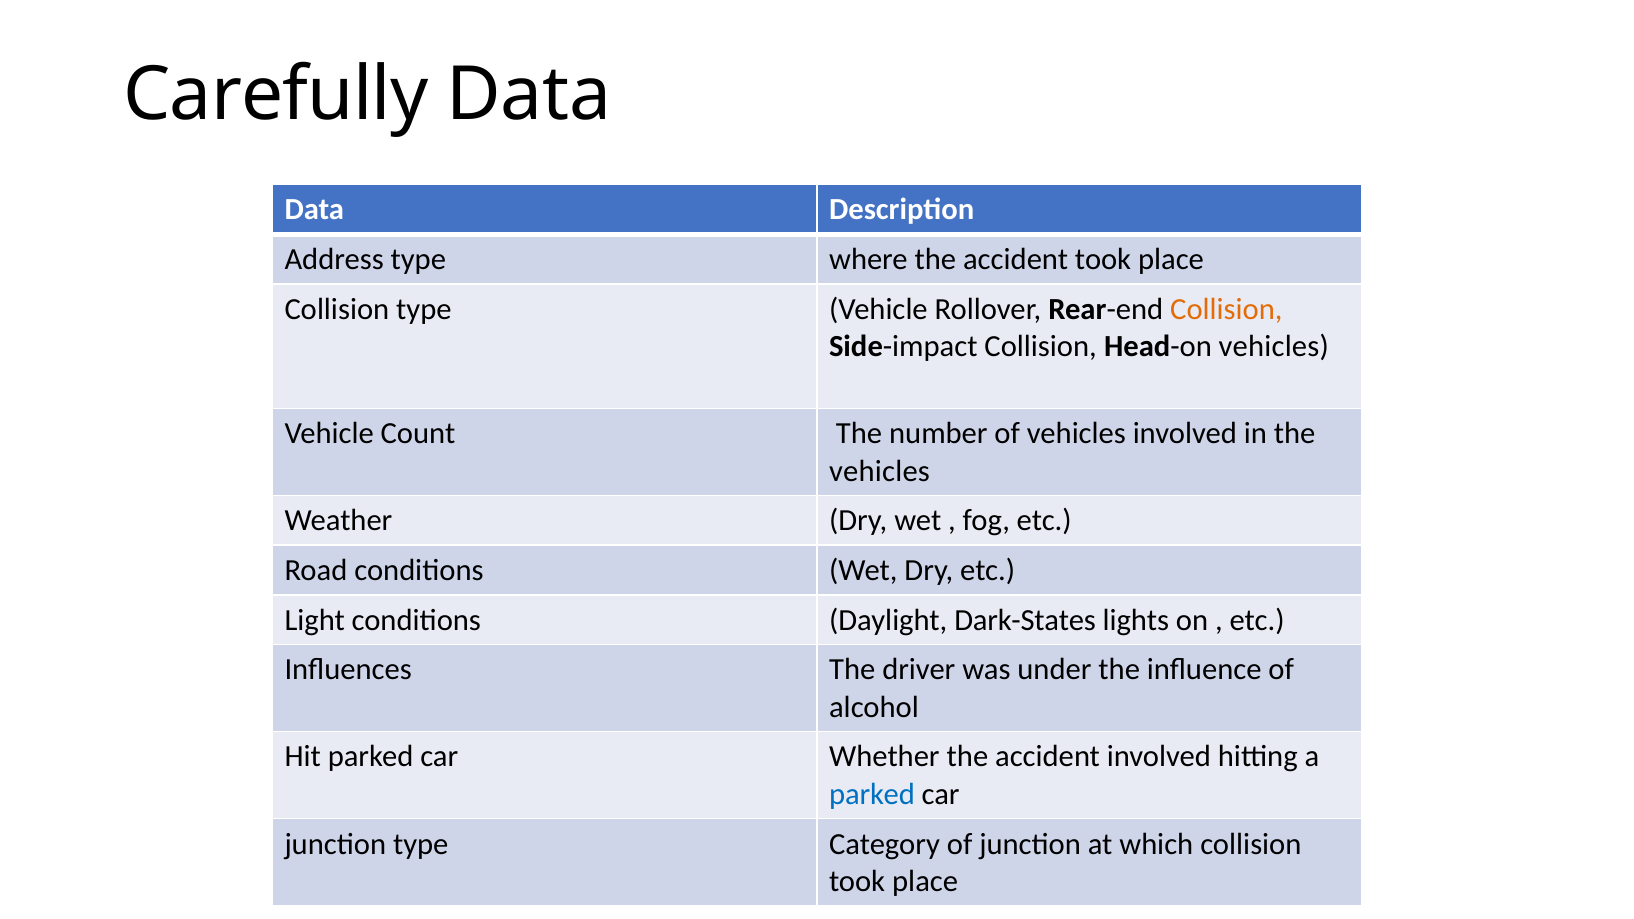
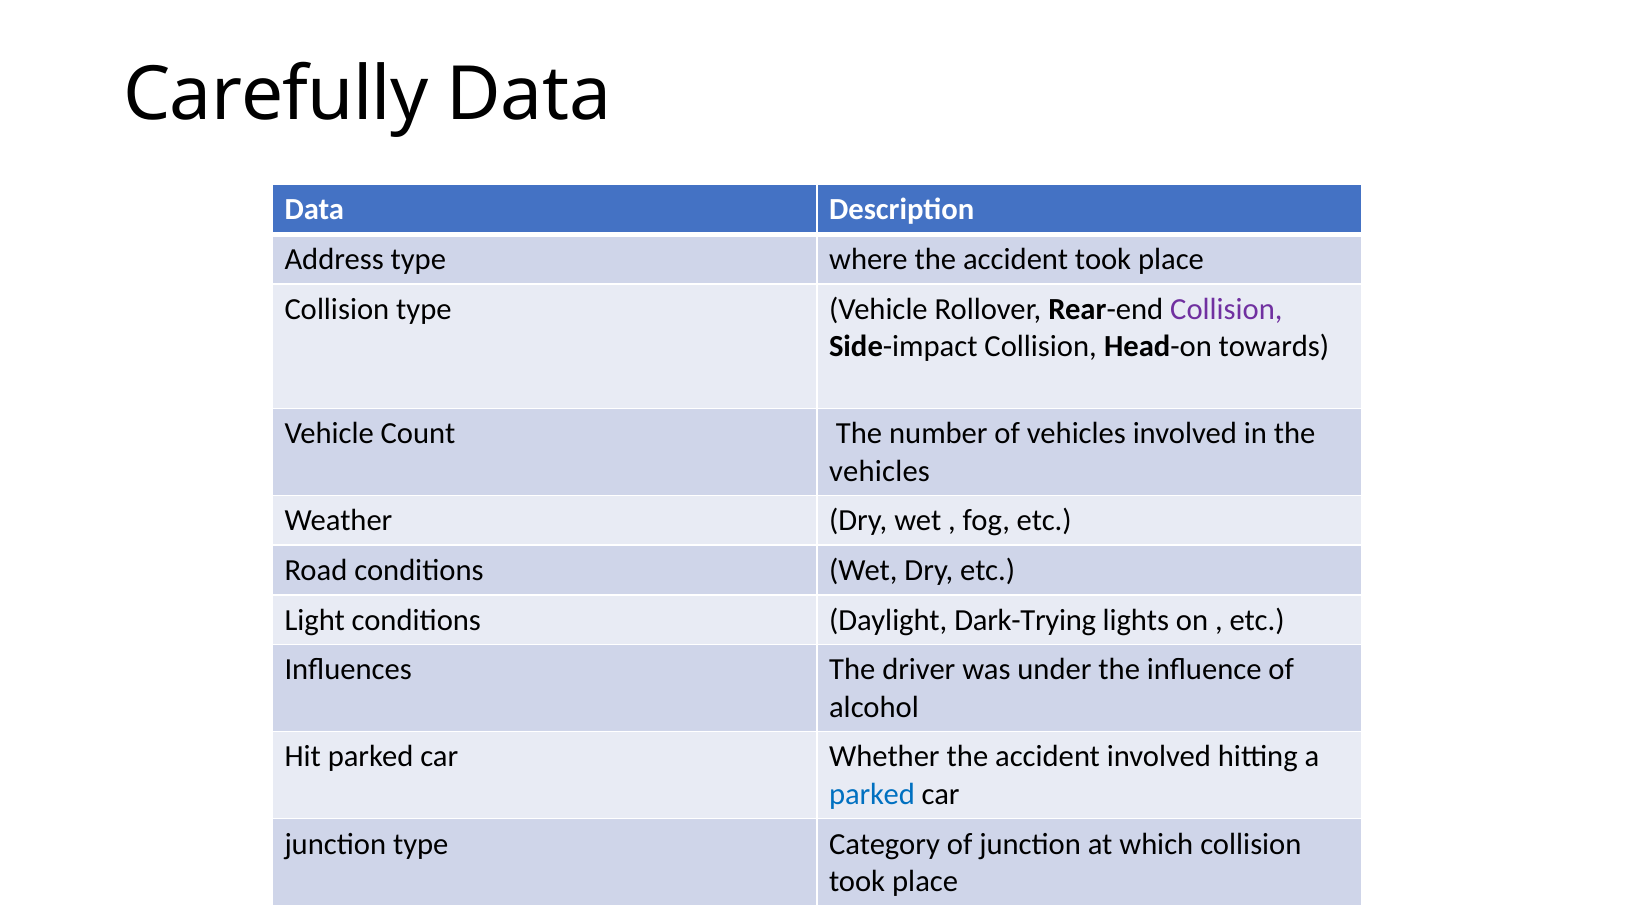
Collision colour: orange -> purple (1226, 309)
Head-on vehicles: vehicles -> towards (1274, 347)
Dark-States: Dark-States -> Dark-Trying (1025, 620)
